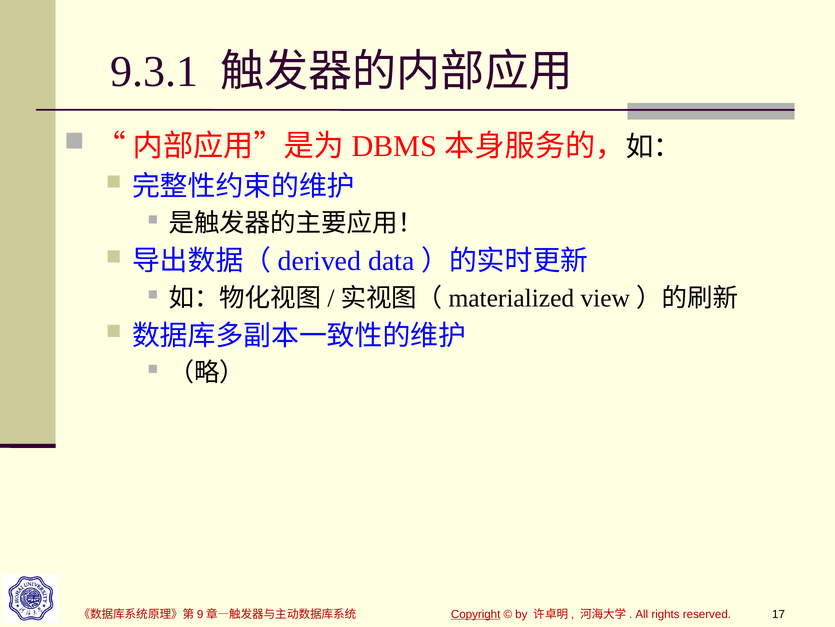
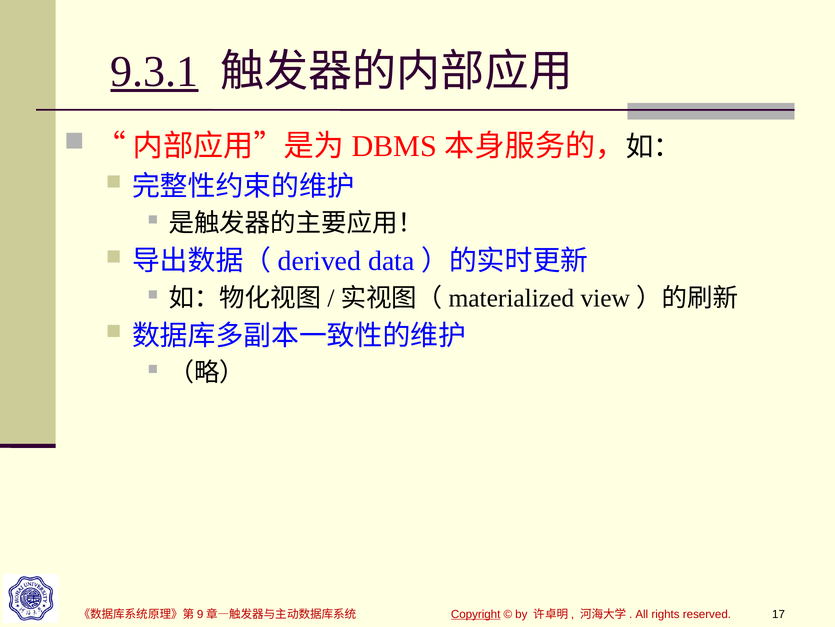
9.3.1 underline: none -> present (154, 71)
